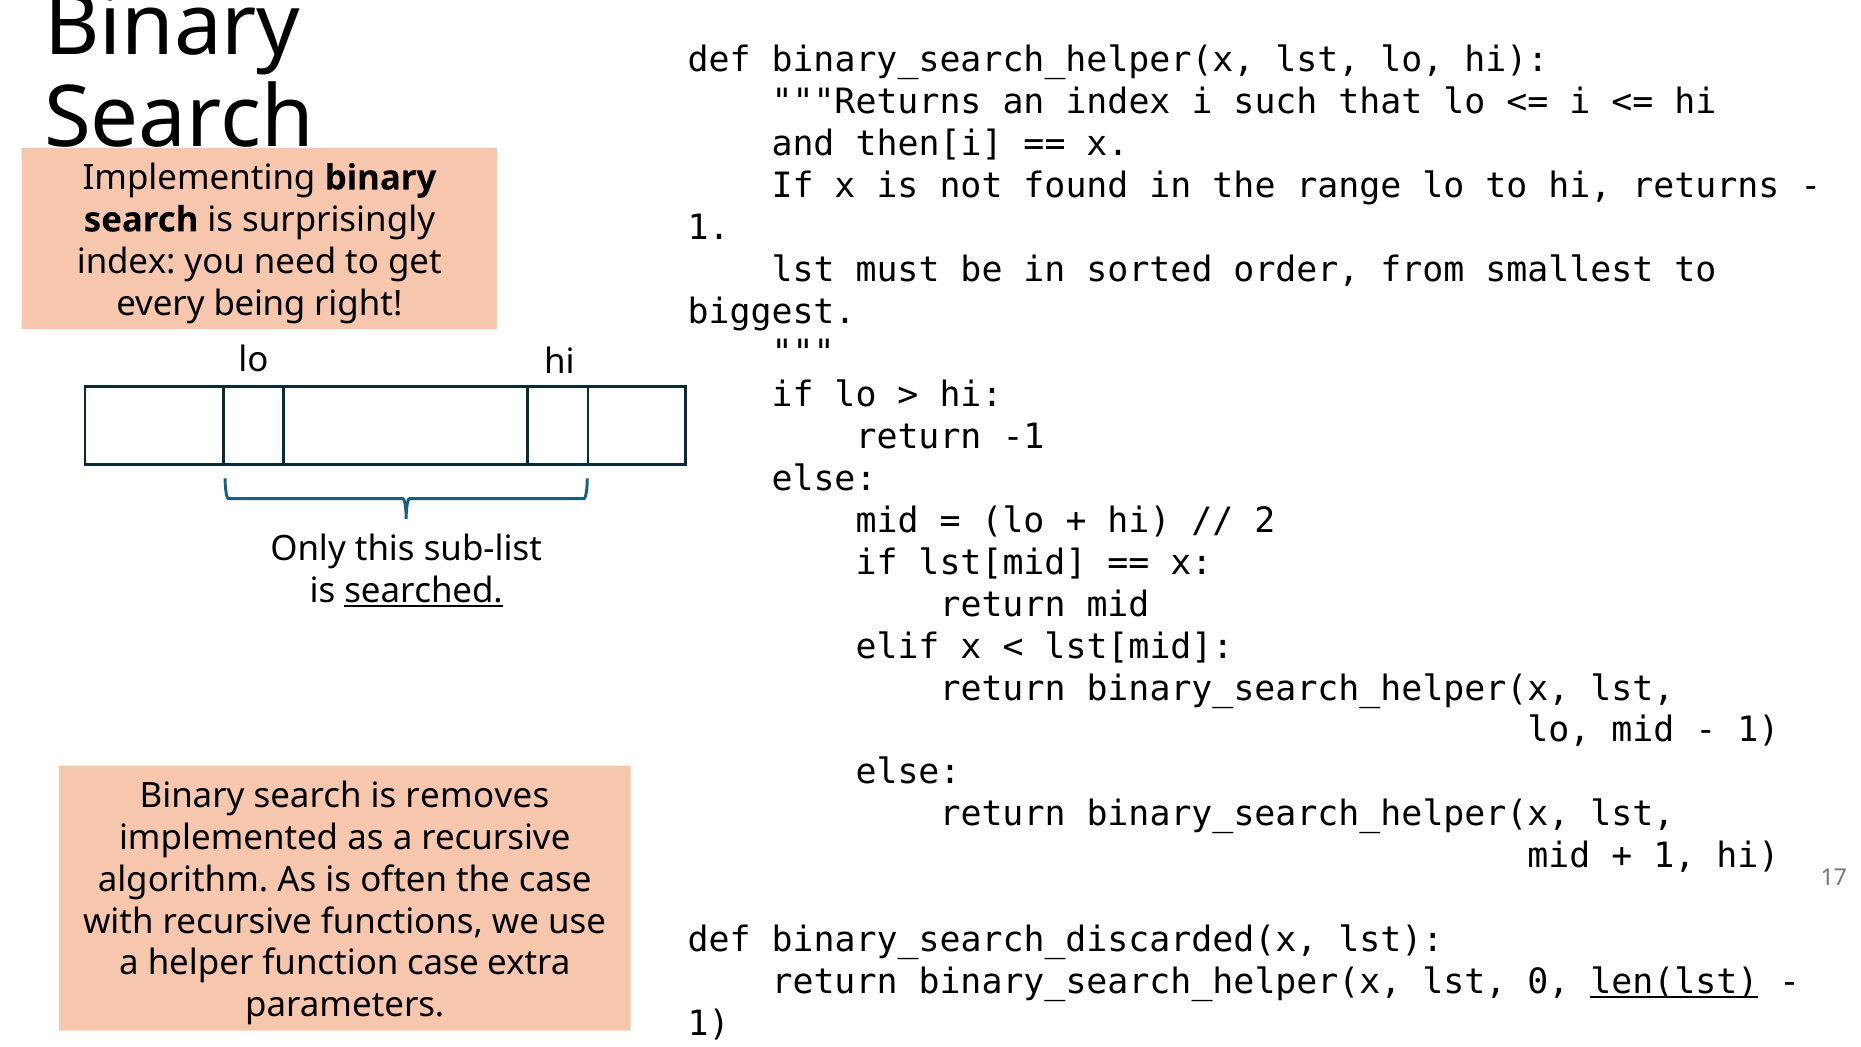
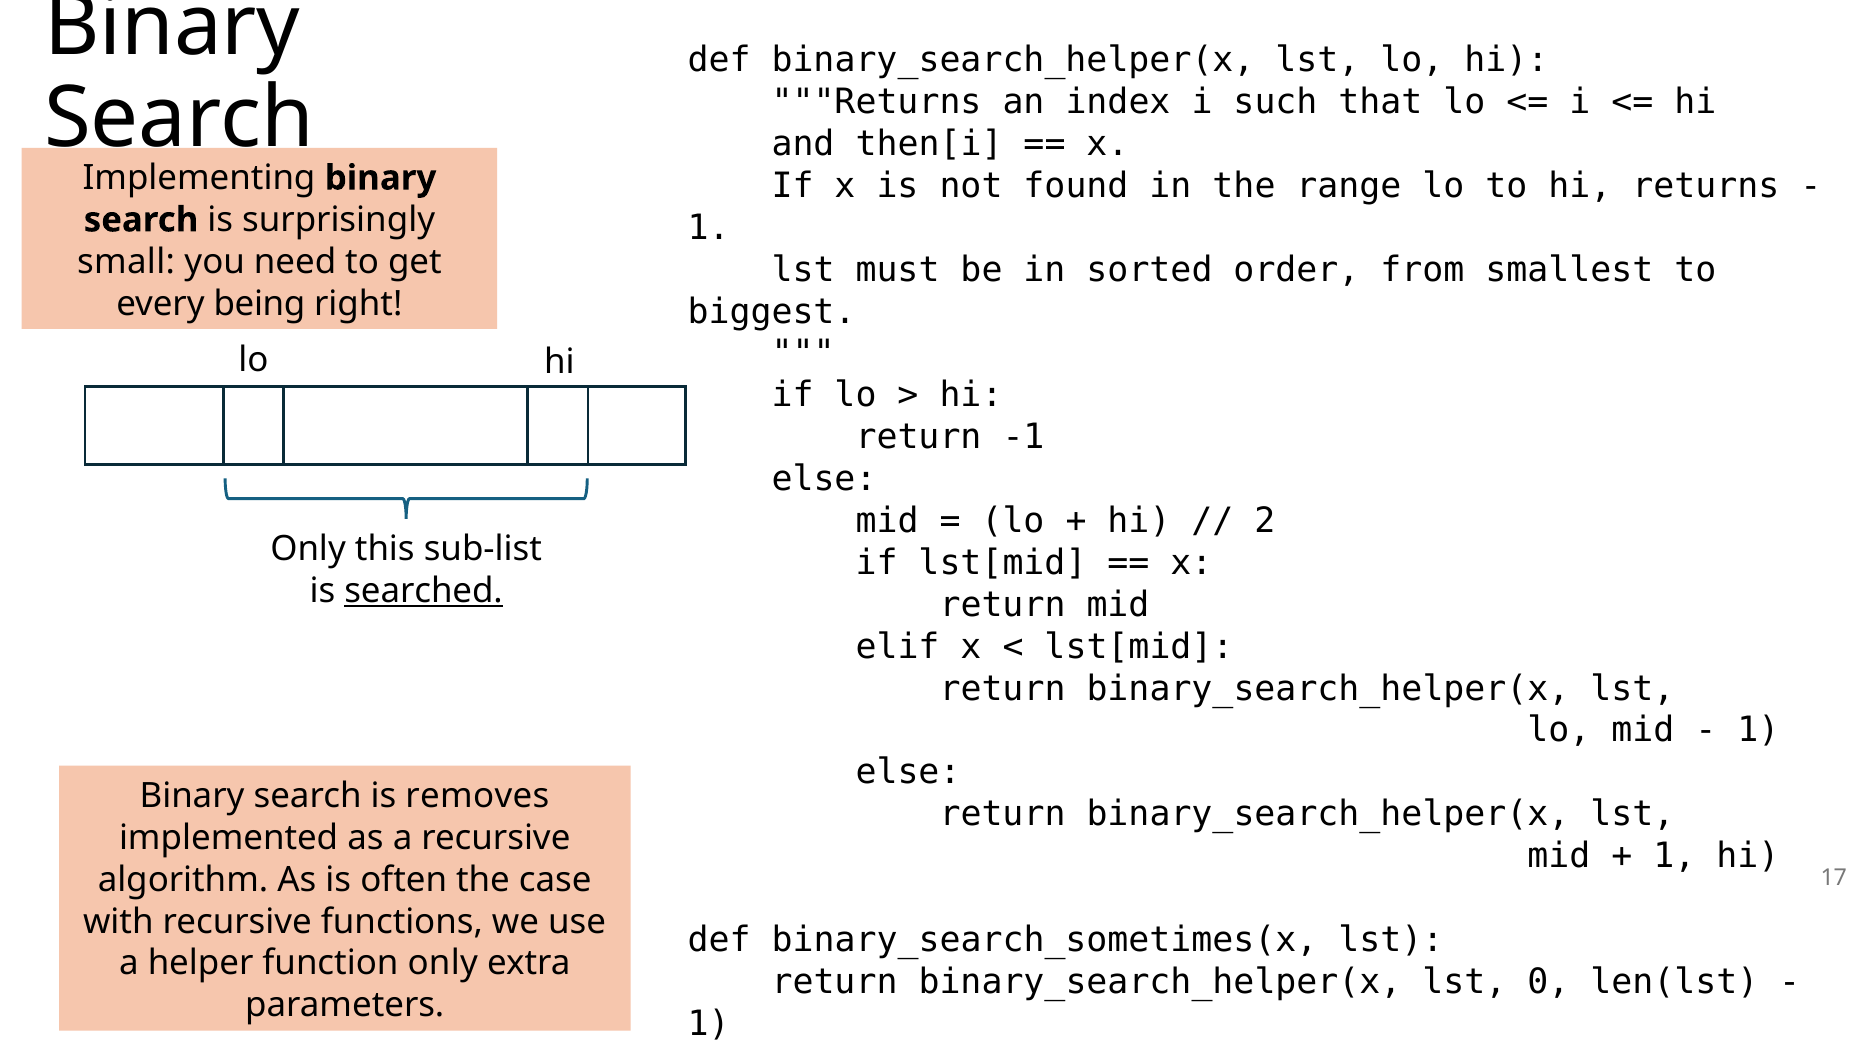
index: index -> small (126, 262)
binary_search_discarded(x: binary_search_discarded(x -> binary_search_sometimes(x (1045, 940)
function case: case -> only (443, 963)
len(lst underline: present -> none (1674, 981)
